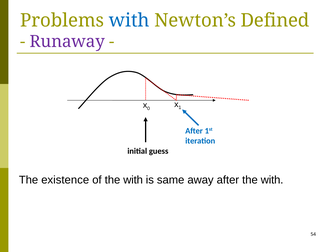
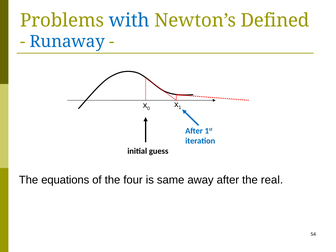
Runaway colour: purple -> blue (67, 41)
existence: existence -> equations (65, 180)
of the with: with -> four (133, 180)
with: with -> real (272, 180)
